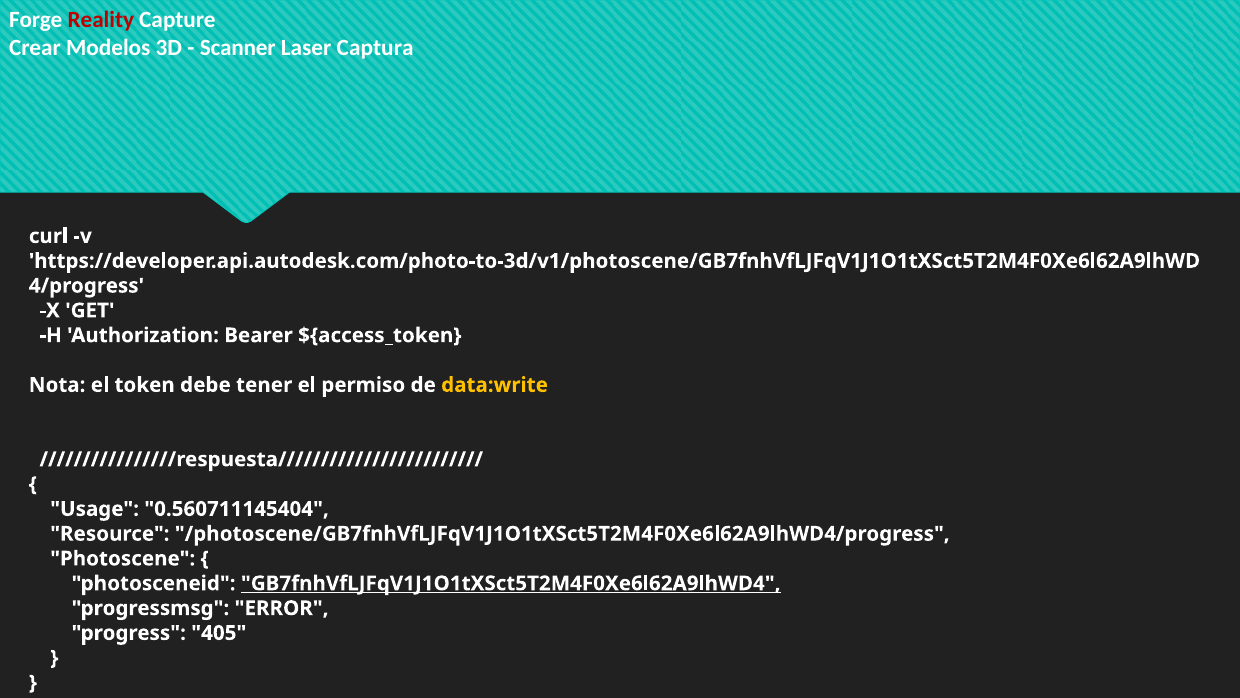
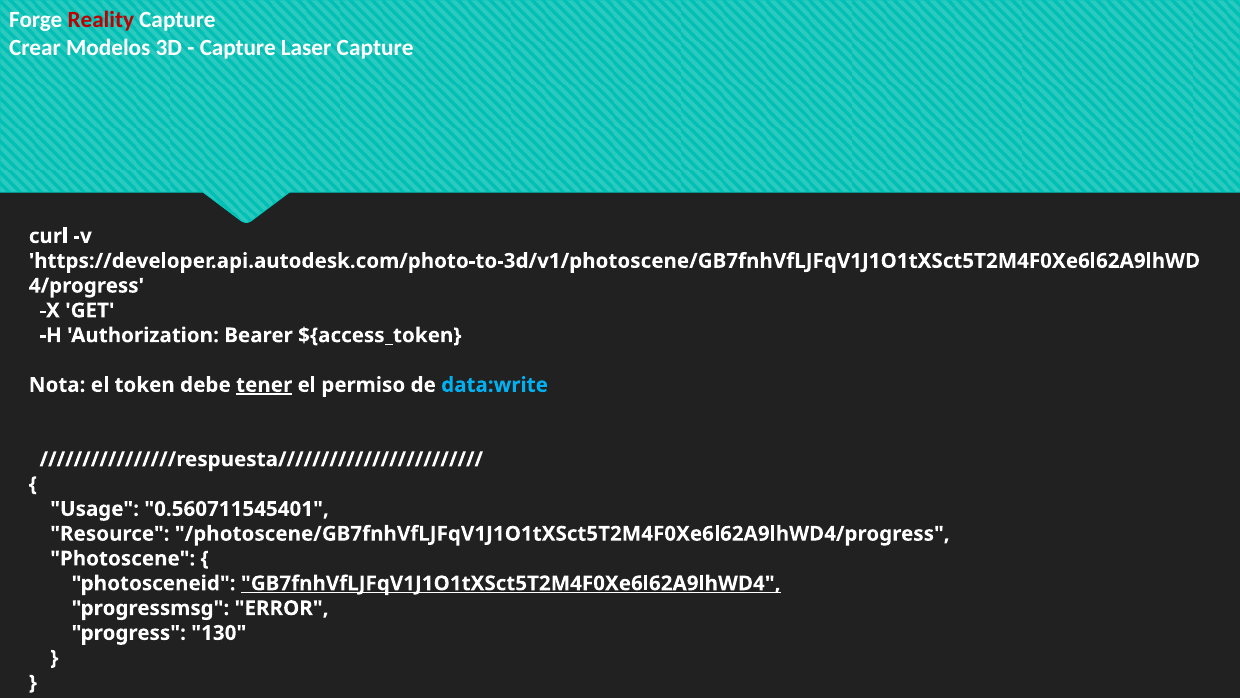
Scanner: Scanner -> Capture (238, 48)
Laser Captura: Captura -> Capture (375, 48)
tener underline: none -> present (264, 385)
data:write colour: yellow -> light blue (495, 385)
0.560711145404: 0.560711145404 -> 0.560711545401 (237, 509)
405: 405 -> 130 (219, 633)
